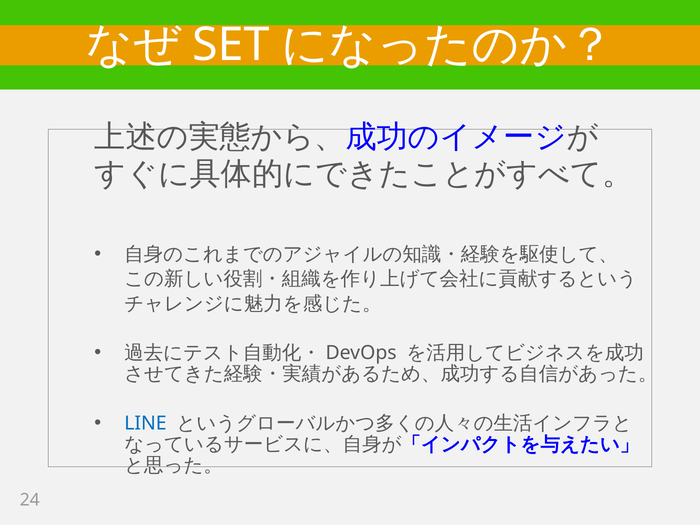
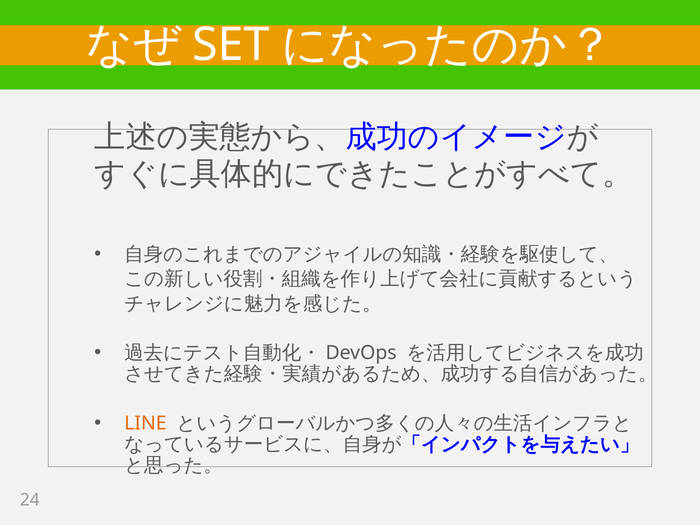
LINE colour: blue -> orange (145, 423)
